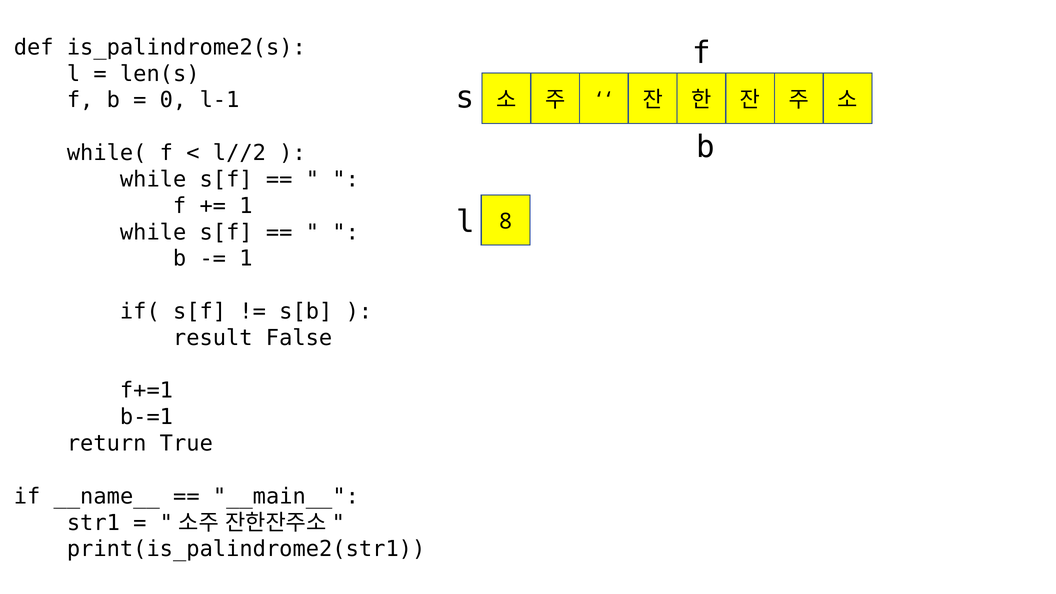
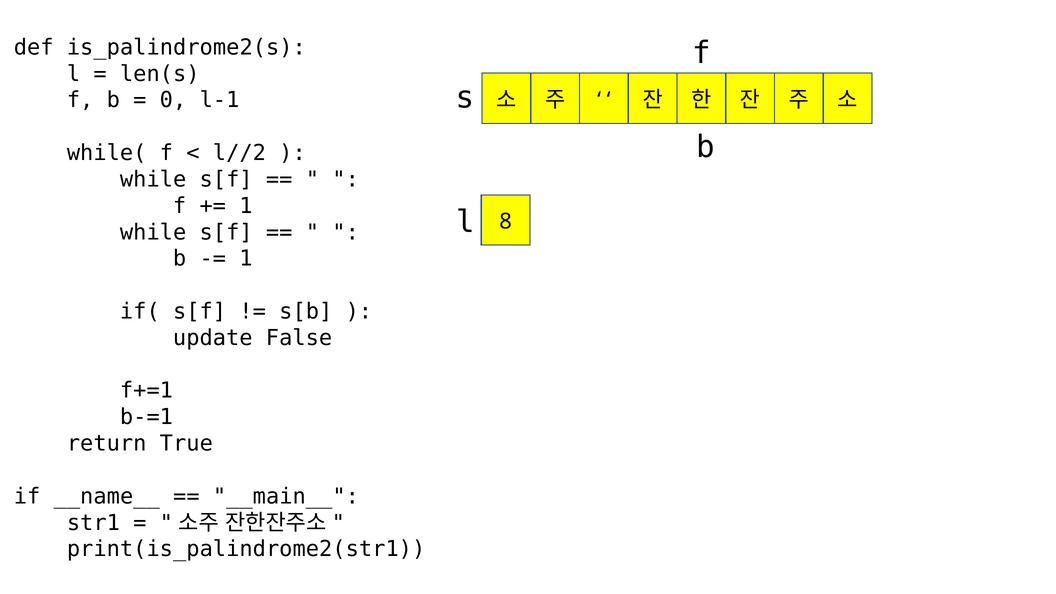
result: result -> update (213, 338)
